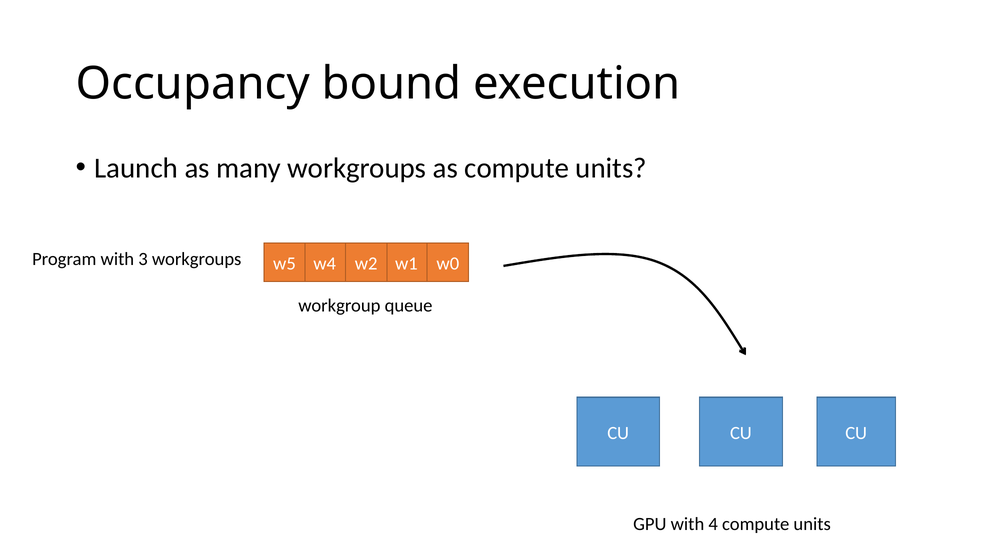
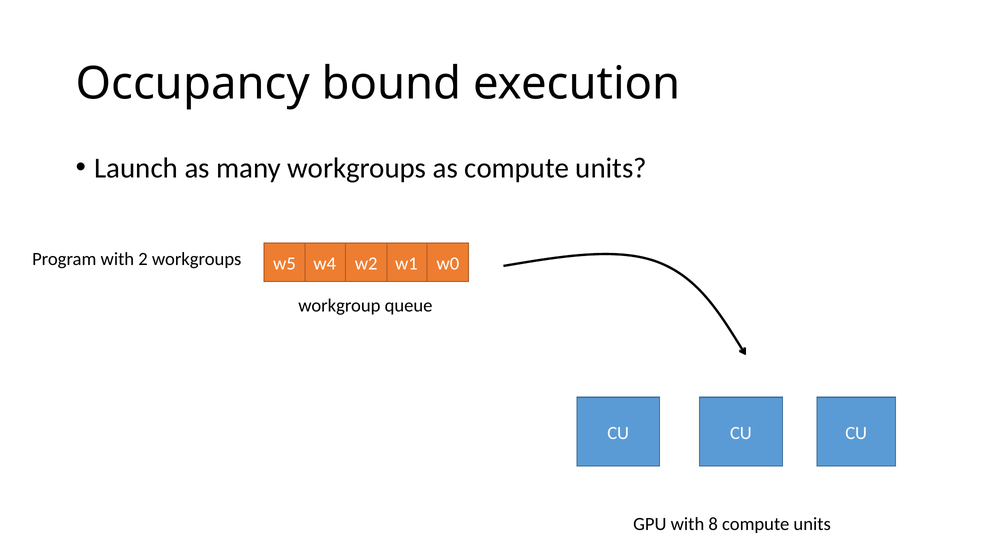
3: 3 -> 2 (143, 259)
4: 4 -> 8 (713, 524)
